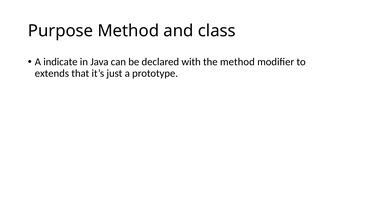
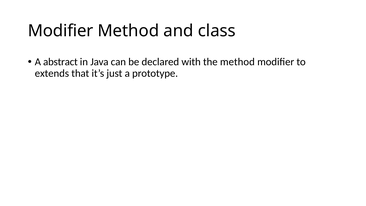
Purpose: Purpose -> Modifier (61, 31)
indicate: indicate -> abstract (60, 62)
